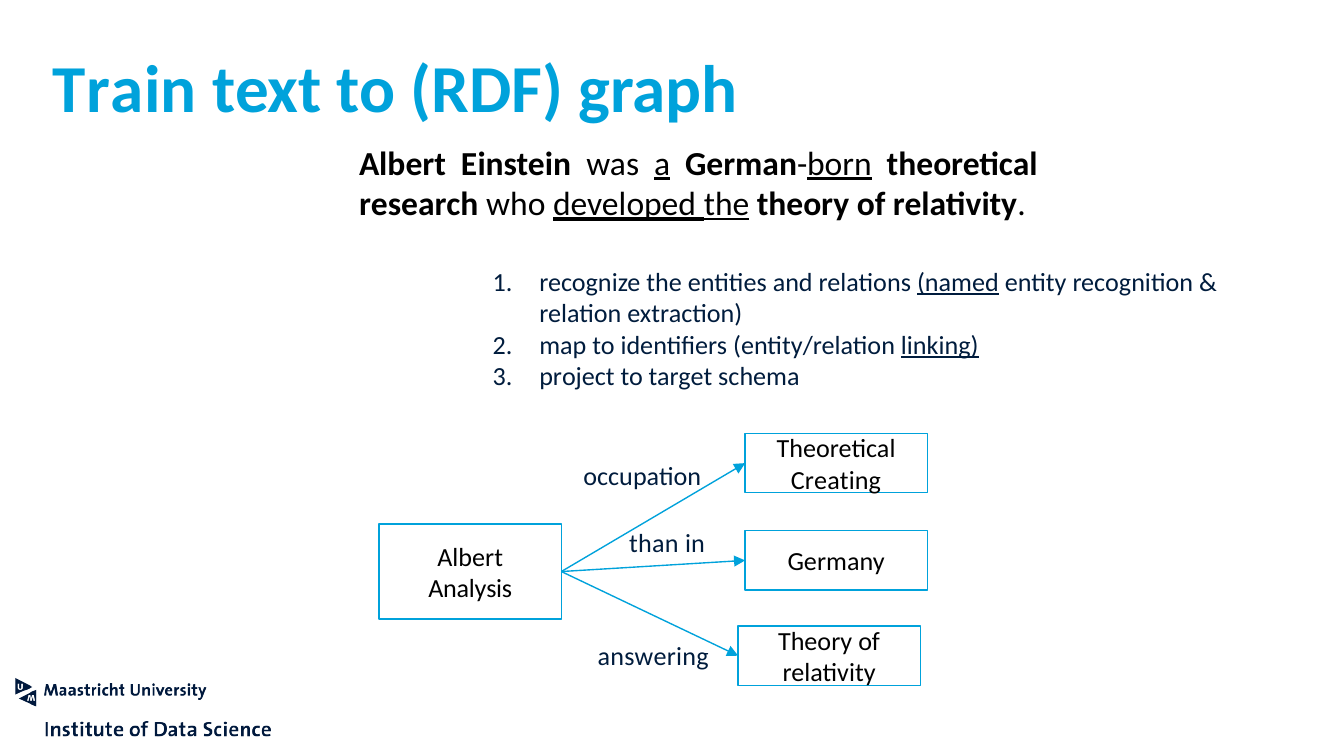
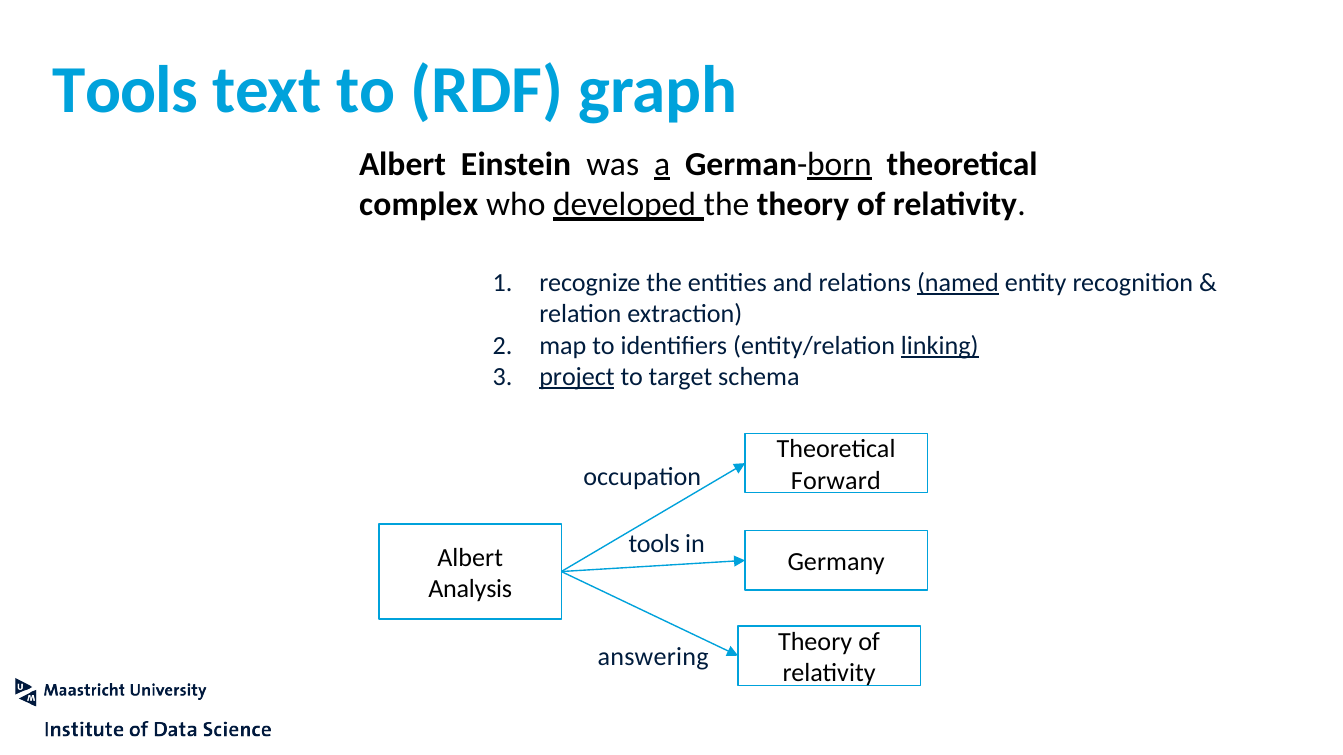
Train: Train -> Tools (125, 91)
research: research -> complex (419, 205)
the underline: present -> none (727, 205)
project underline: none -> present (577, 377)
Creating: Creating -> Forward (836, 481)
than: than -> tools (654, 544)
